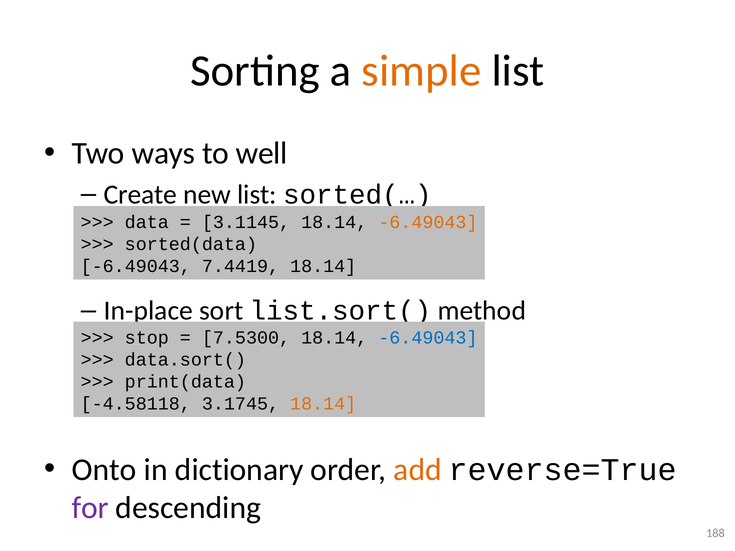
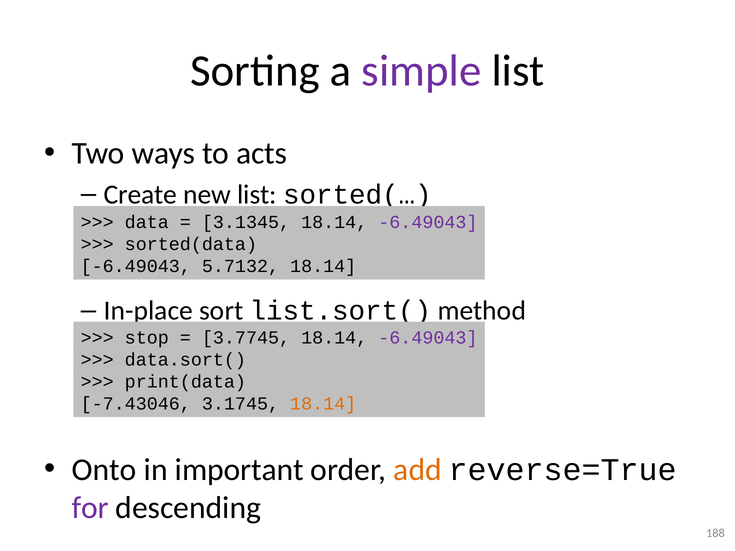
simple colour: orange -> purple (421, 71)
well: well -> acts (262, 154)
3.1145: 3.1145 -> 3.1345 (246, 222)
-6.49043 colour: orange -> purple (428, 222)
7.4419: 7.4419 -> 5.7132 (241, 266)
7.5300: 7.5300 -> 3.7745 (246, 338)
-6.49043 colour: blue -> purple (428, 338)
-4.58118: -4.58118 -> -7.43046 (136, 404)
dictionary: dictionary -> important (239, 470)
